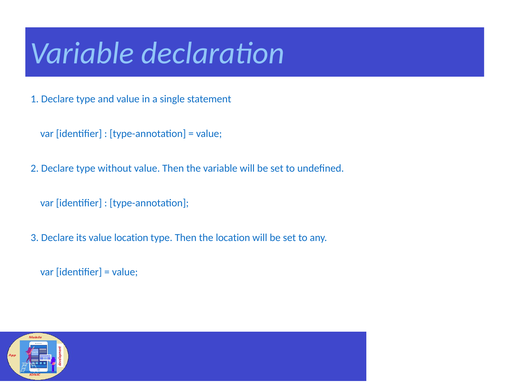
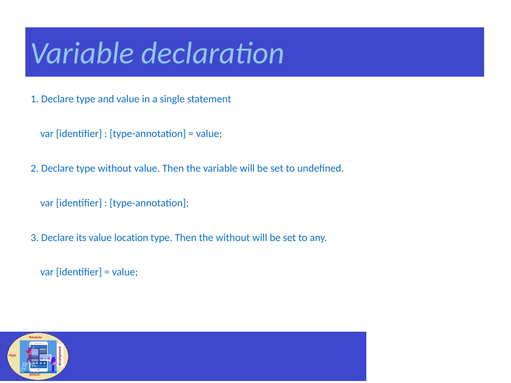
the location: location -> without (233, 238)
